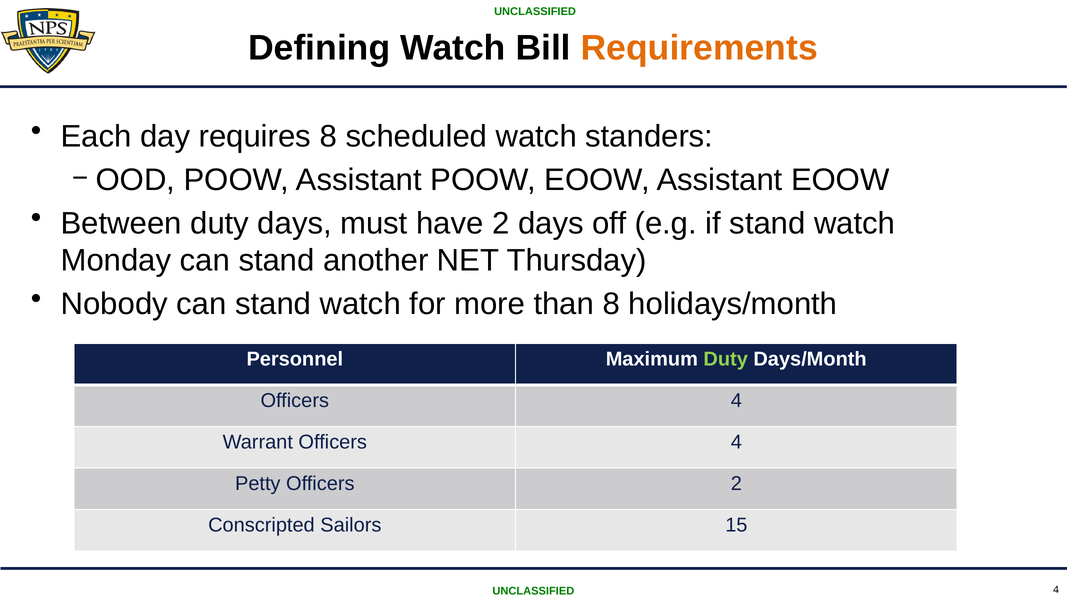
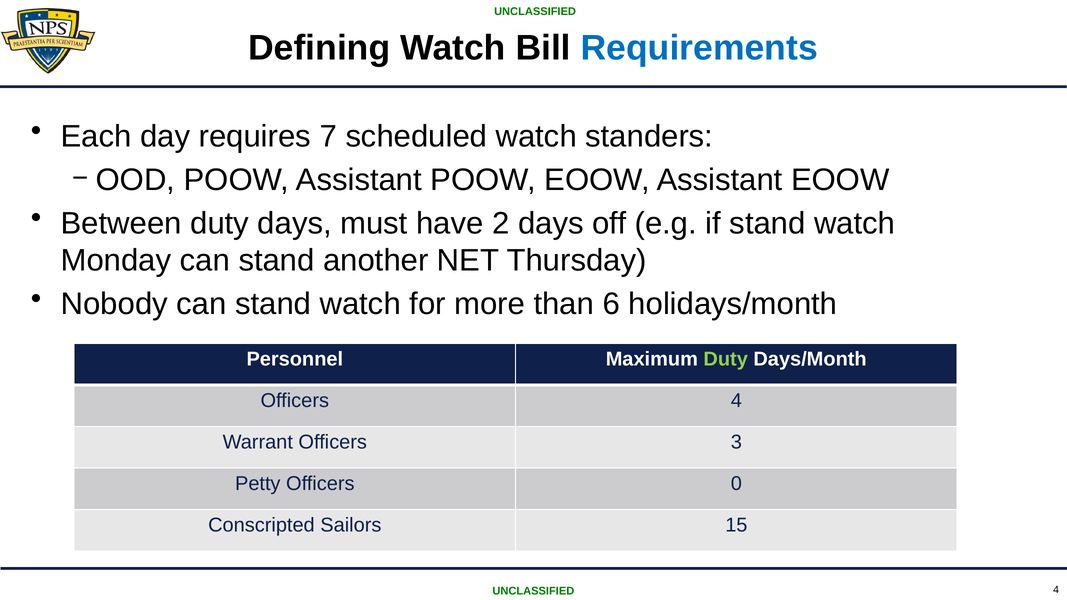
Requirements colour: orange -> blue (699, 48)
requires 8: 8 -> 7 (328, 136)
than 8: 8 -> 6 (611, 304)
Warrant Officers 4: 4 -> 3 (736, 442)
Officers 2: 2 -> 0 (736, 484)
